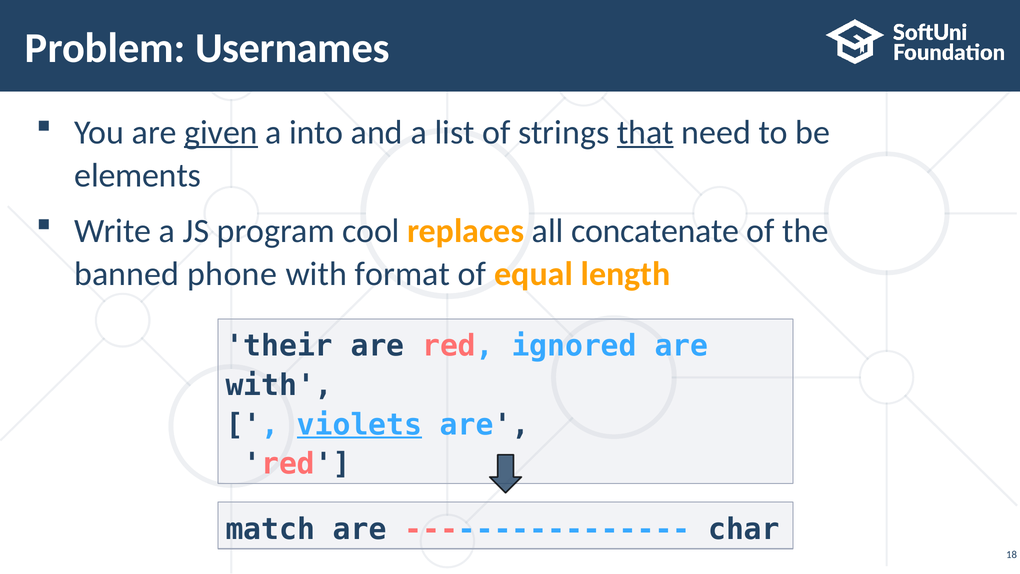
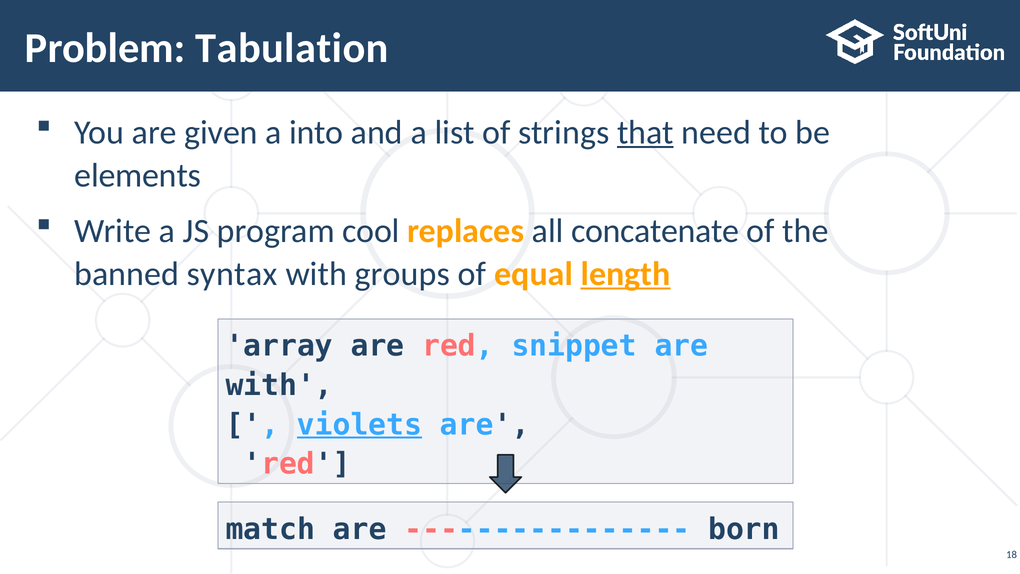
Usernames: Usernames -> Tabulation (292, 48)
given underline: present -> none (221, 132)
phone: phone -> syntax (232, 274)
format: format -> groups (402, 274)
length underline: none -> present (626, 274)
their: their -> array (279, 346)
ignored: ignored -> snippet (574, 346)
char: char -> born (744, 529)
